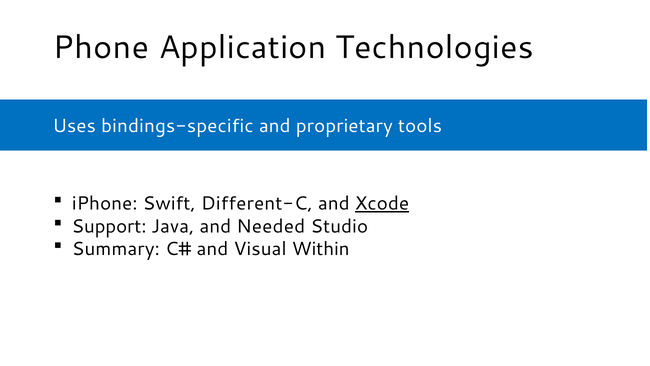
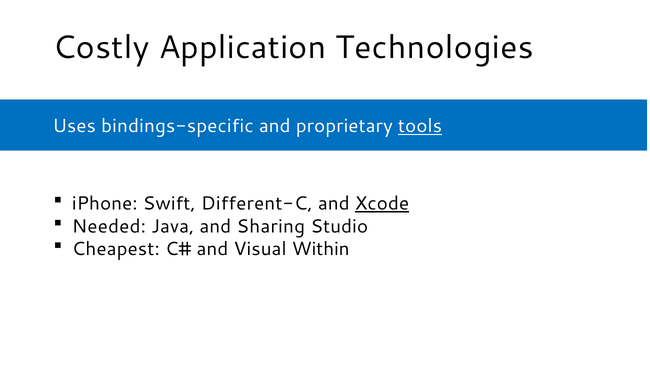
Phone: Phone -> Costly (101, 48)
tools underline: none -> present (420, 126)
Support: Support -> Needed (109, 226)
Needed: Needed -> Sharing (271, 226)
Summary: Summary -> Cheapest (116, 249)
